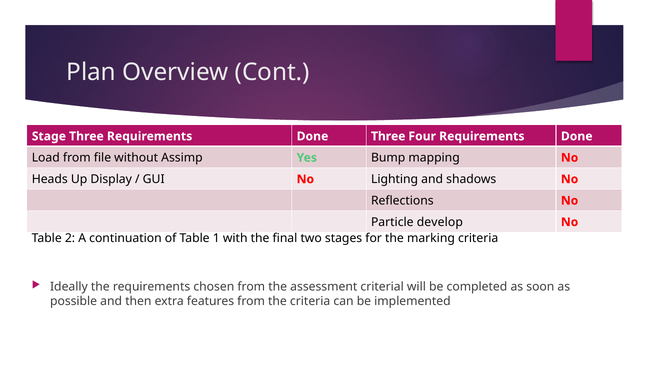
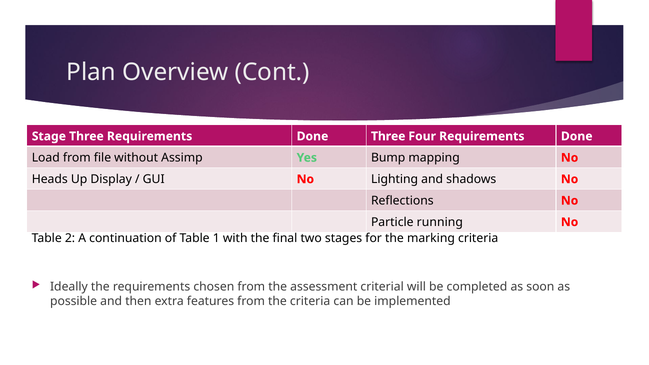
develop: develop -> running (440, 222)
